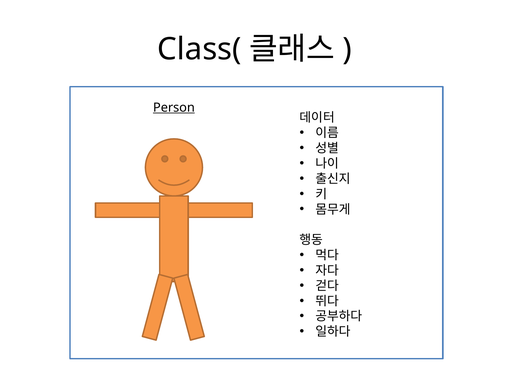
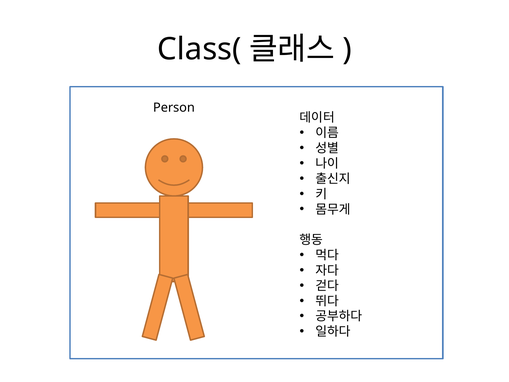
Person underline: present -> none (174, 107)
